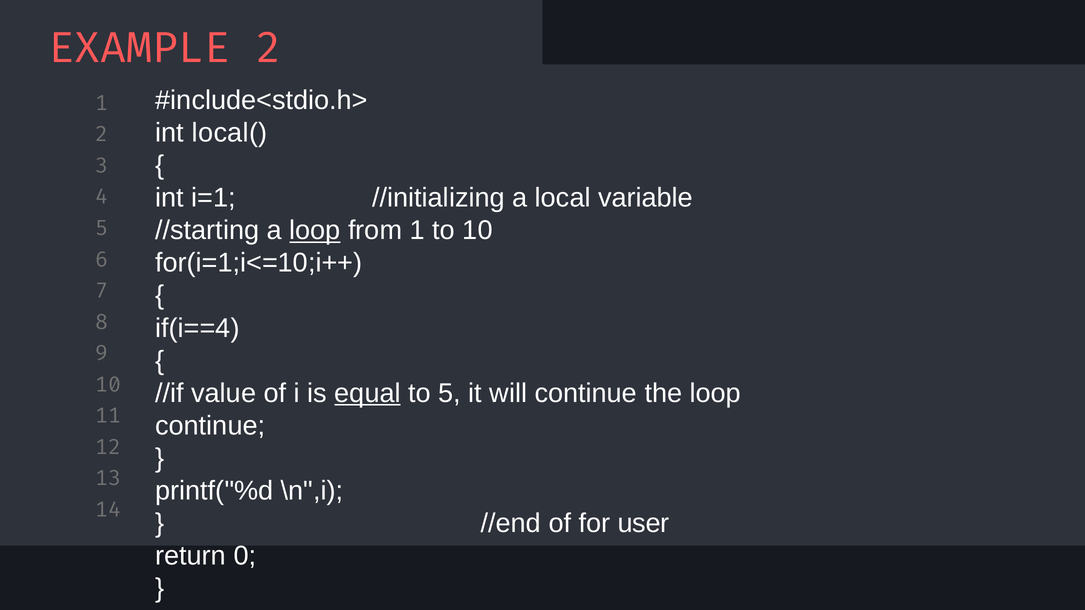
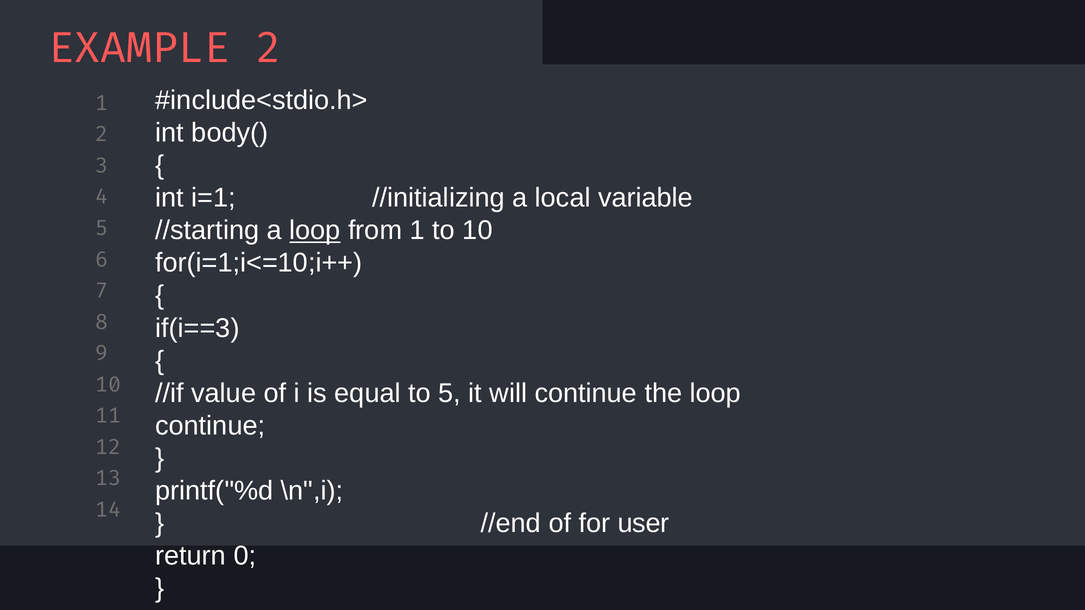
local(: local( -> body( (230, 133)
if(i==4: if(i==4 -> if(i==3 (197, 328)
equal underline: present -> none (368, 393)
